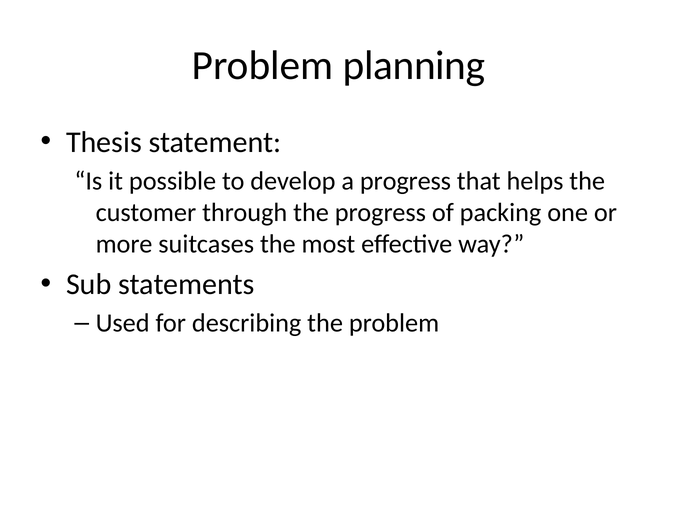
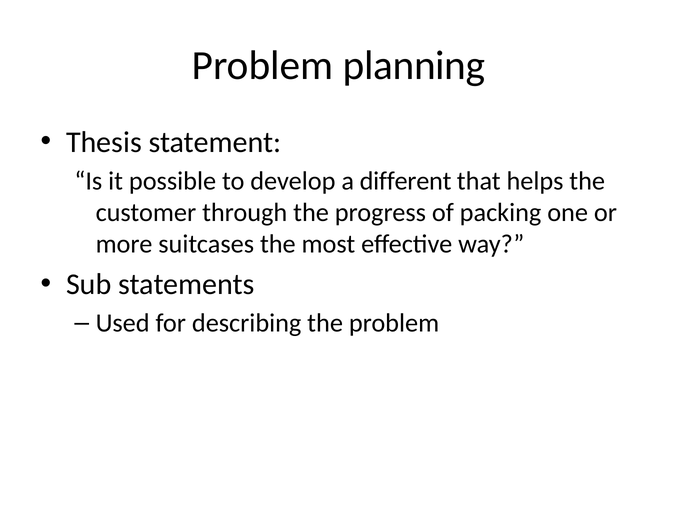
a progress: progress -> different (406, 181)
